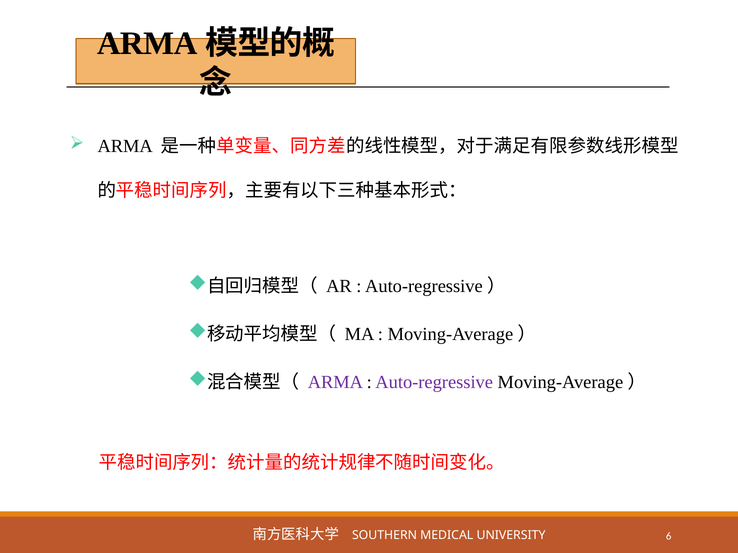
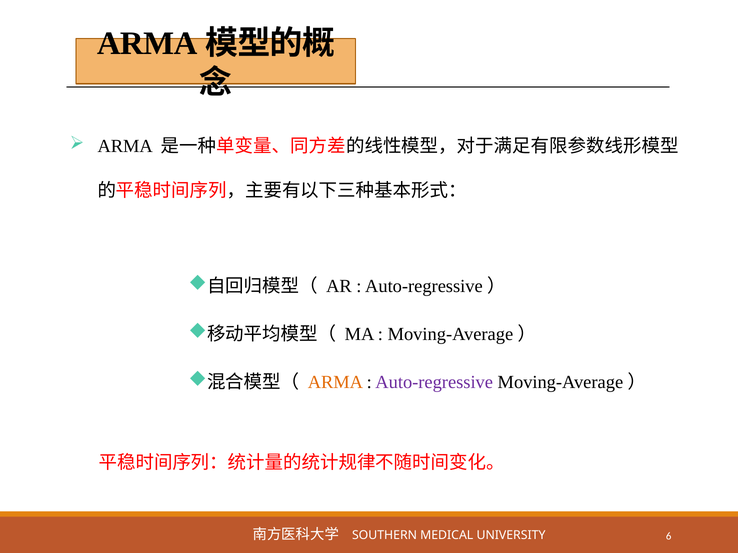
ARMA colour: purple -> orange (335, 382)
